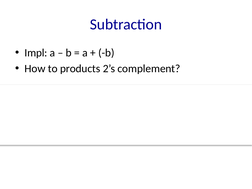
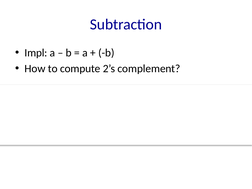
products: products -> compute (80, 69)
